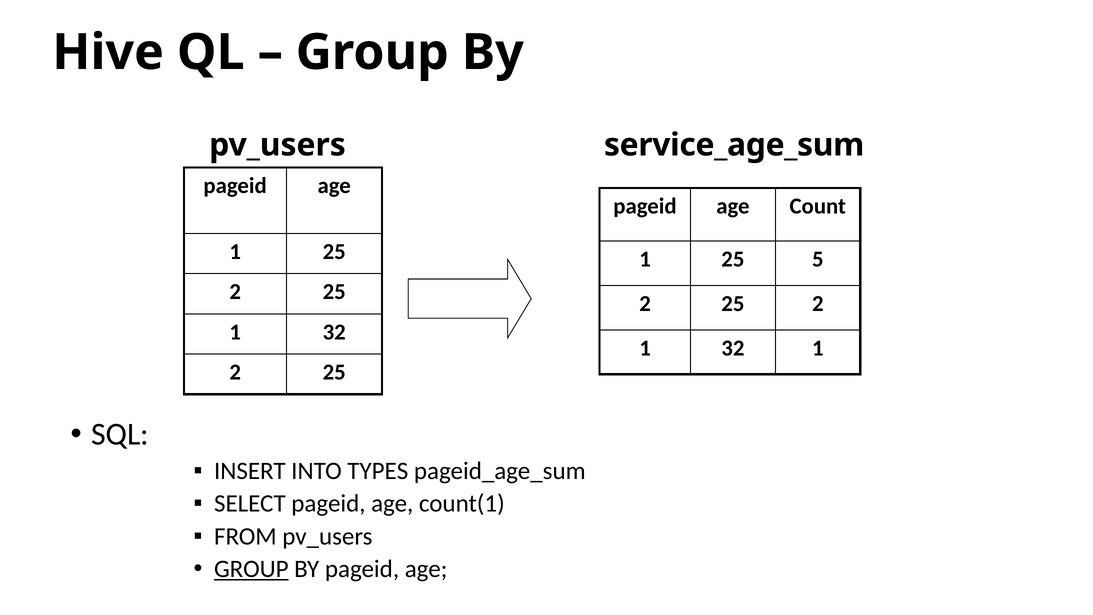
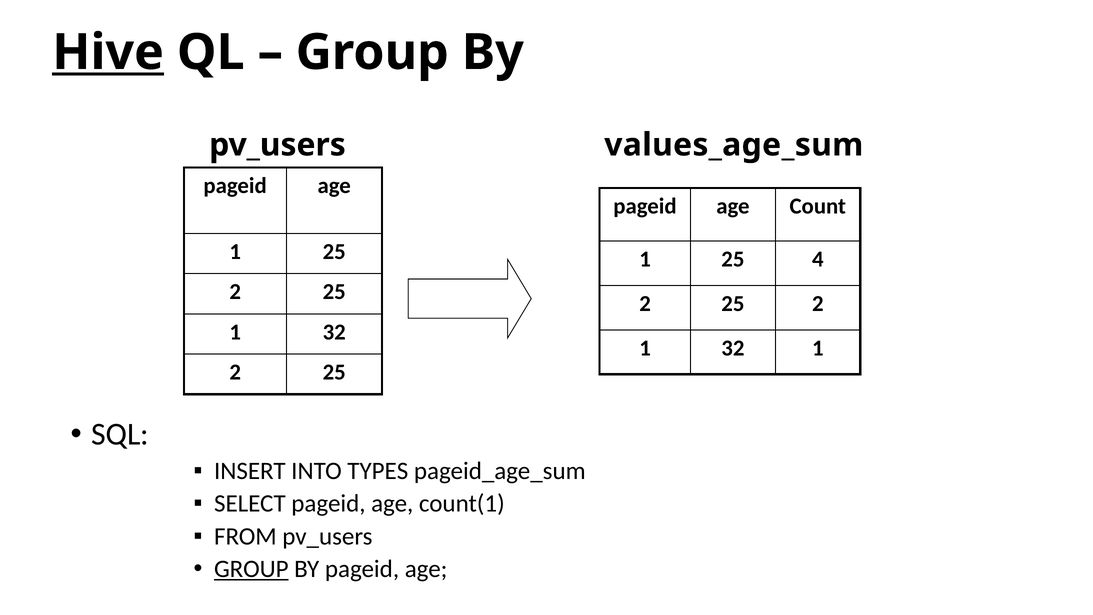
Hive underline: none -> present (108, 52)
service_age_sum: service_age_sum -> values_age_sum (734, 145)
5: 5 -> 4 (818, 259)
